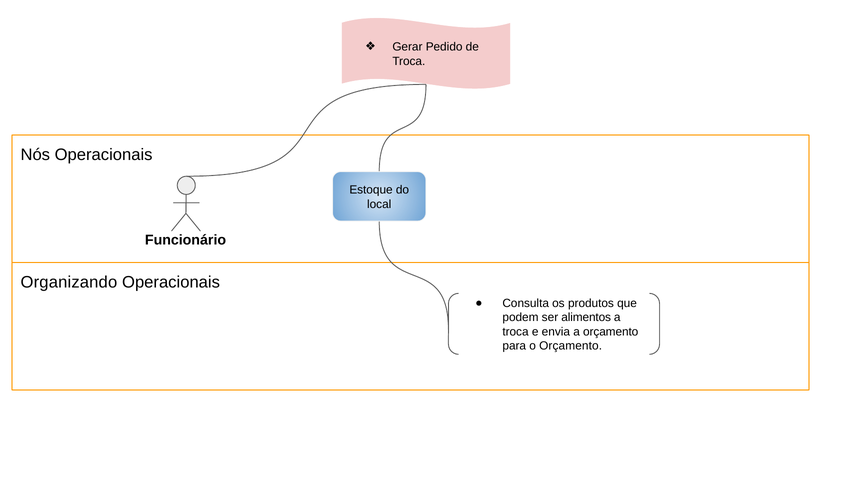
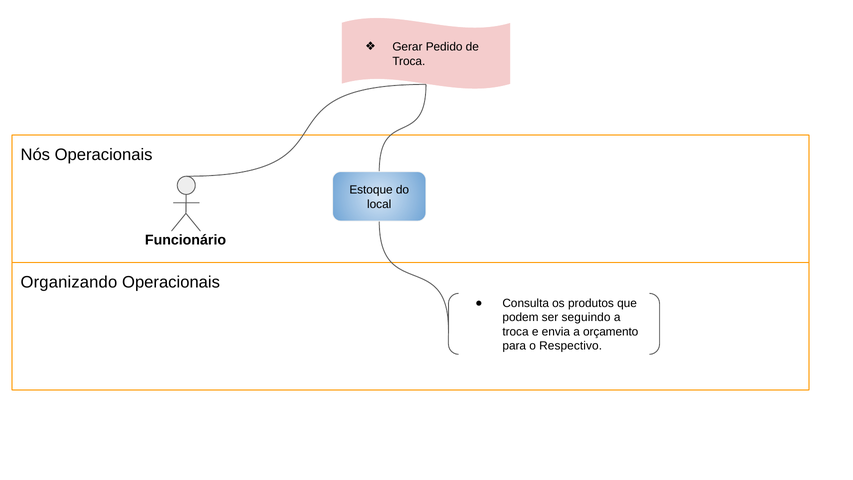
alimentos: alimentos -> seguindo (586, 317)
o Orçamento: Orçamento -> Respectivo (571, 346)
